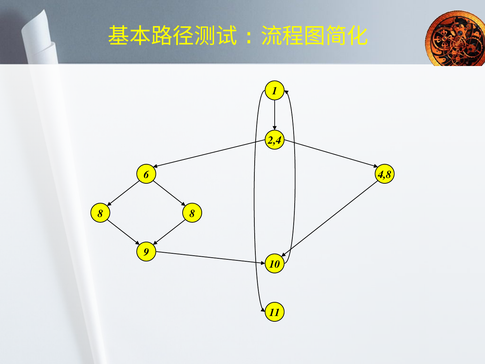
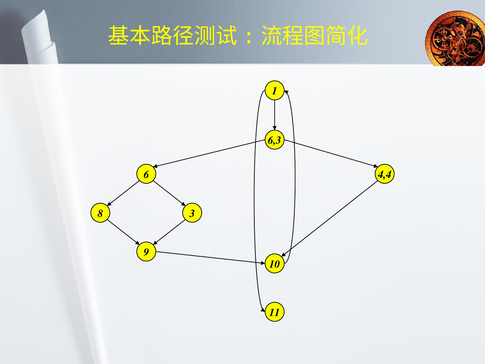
2,4: 2,4 -> 6,3 (275, 140)
4,8: 4,8 -> 4,4 (385, 174)
8 8: 8 -> 3 (192, 213)
